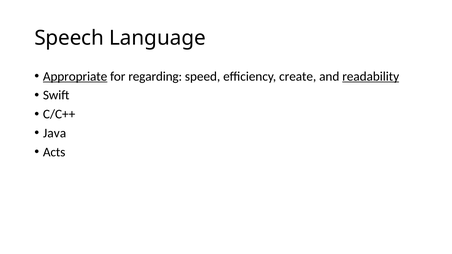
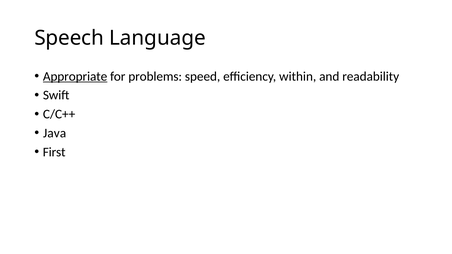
regarding: regarding -> problems (155, 76)
create: create -> within (298, 76)
readability underline: present -> none (371, 76)
Acts: Acts -> First (54, 152)
